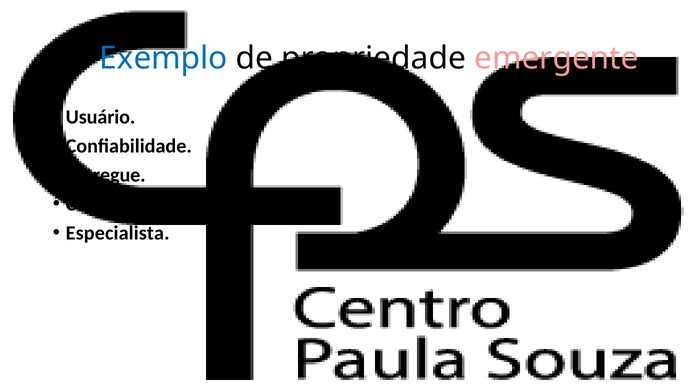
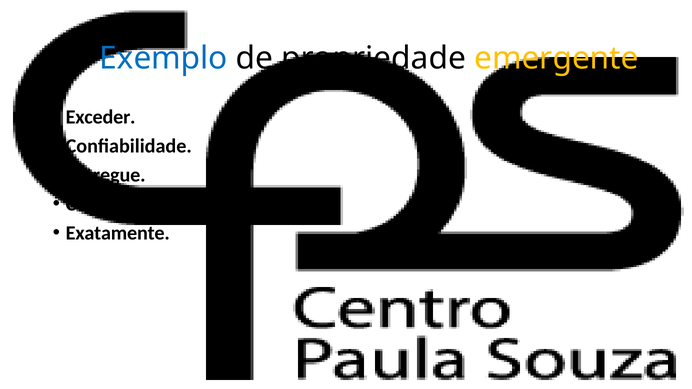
emergente colour: pink -> yellow (556, 58)
Usuário: Usuário -> Exceder (101, 117)
Especialista: Especialista -> Exatamente (118, 233)
